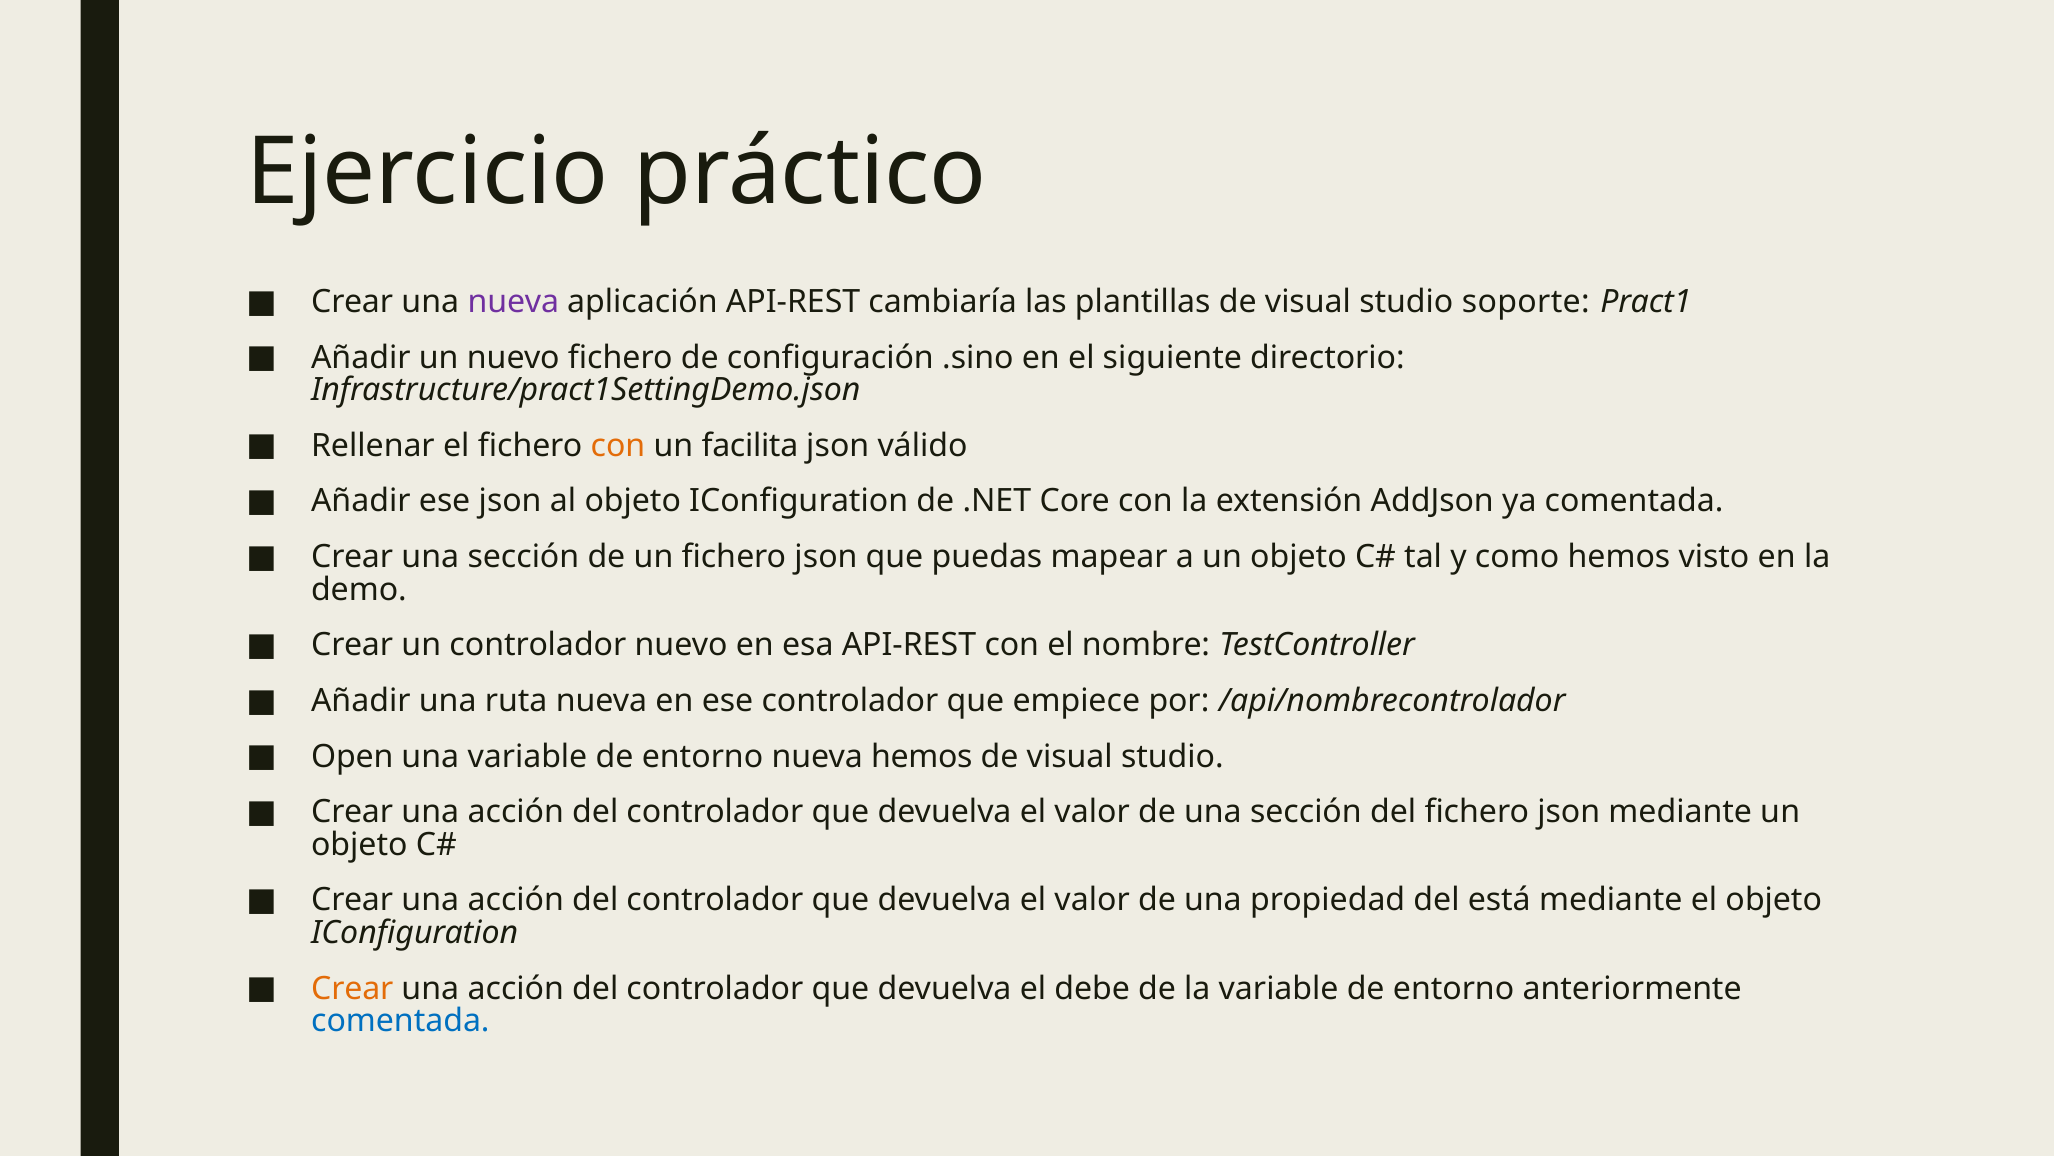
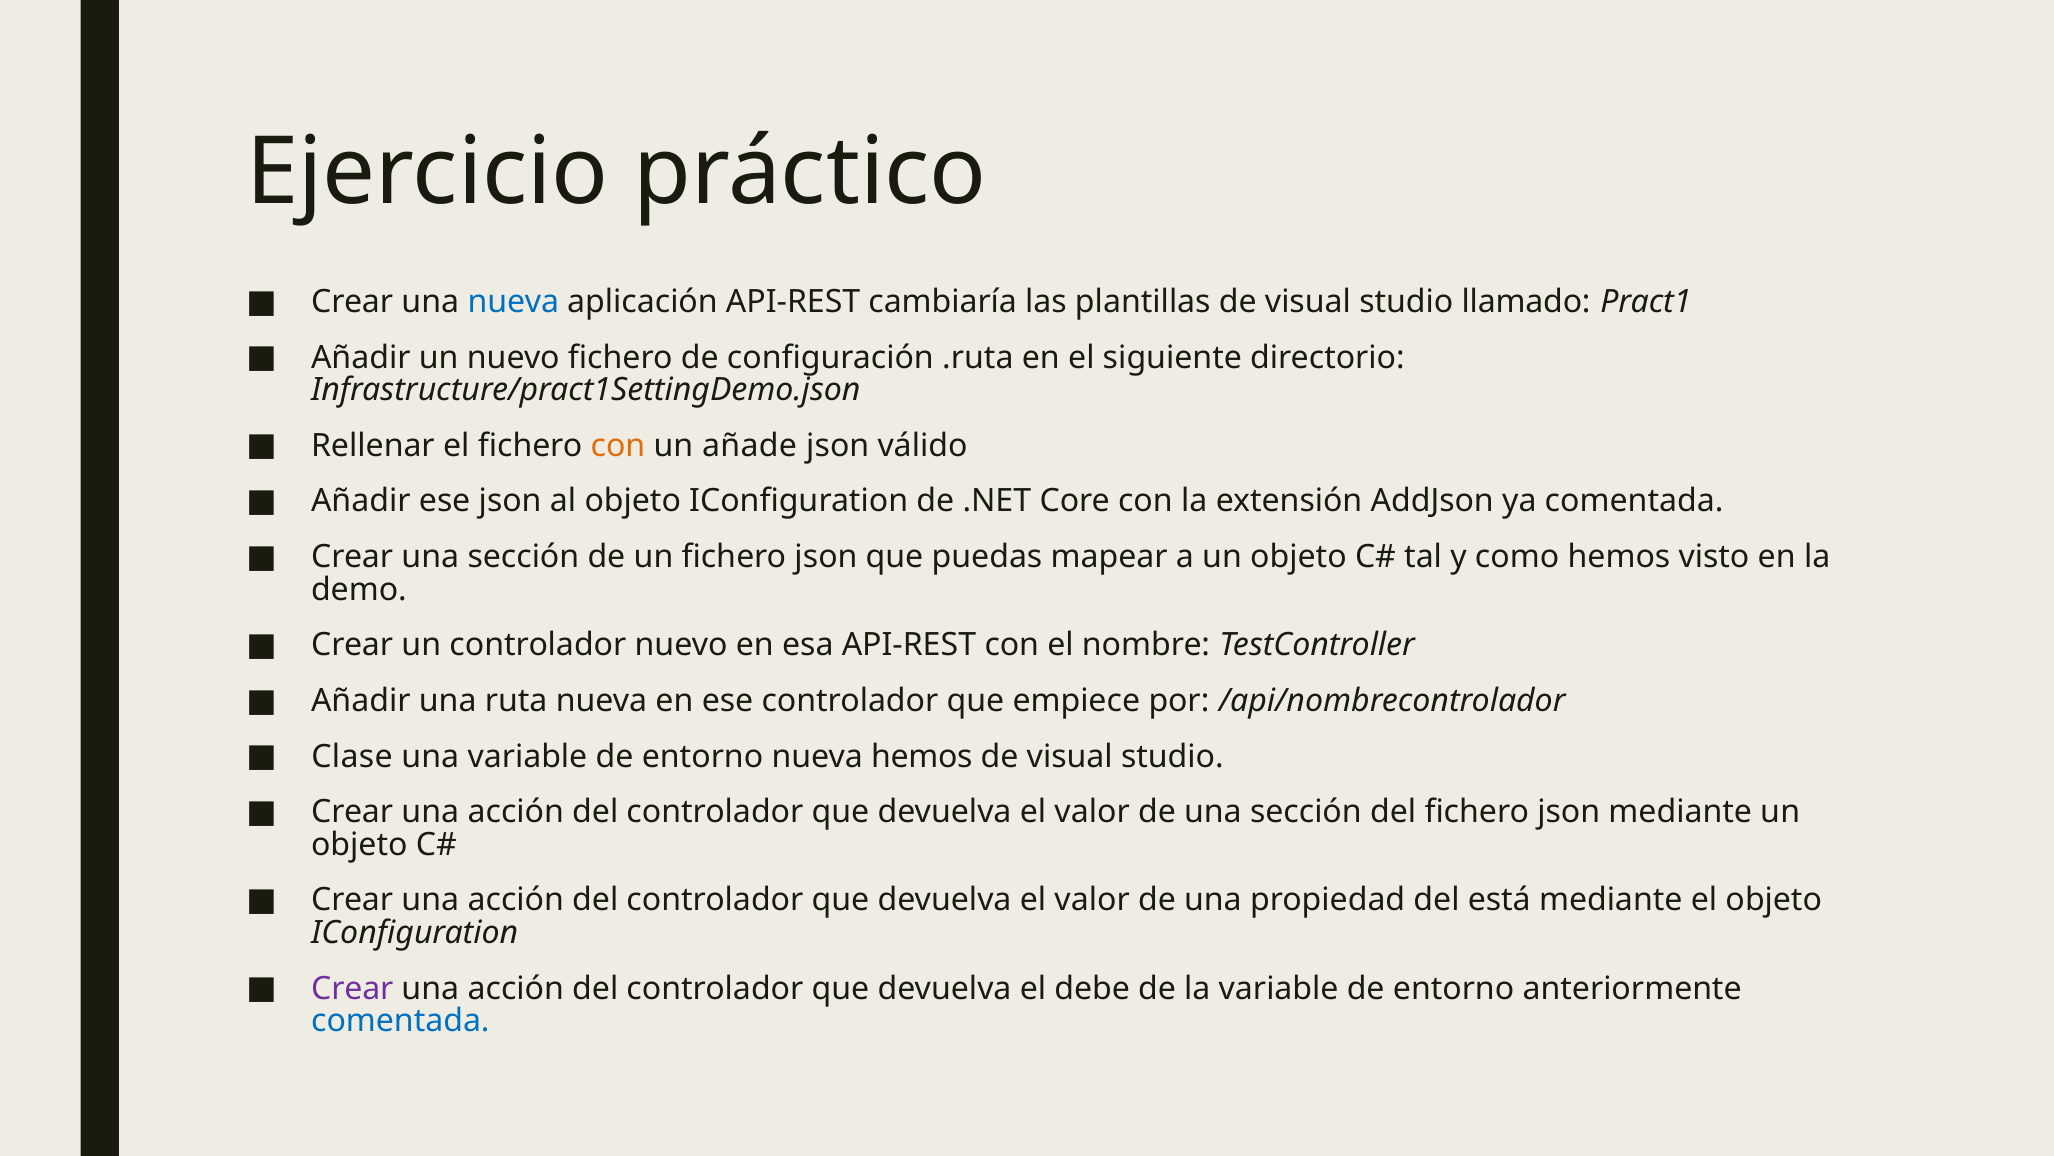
nueva colour: purple -> blue (513, 302)
soporte: soporte -> llamado (1526, 302)
.sino: .sino -> .ruta (978, 357)
facilita: facilita -> añade (750, 445)
Open: Open -> Clase (352, 756)
Crear colour: orange -> purple (352, 988)
